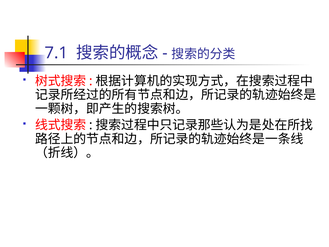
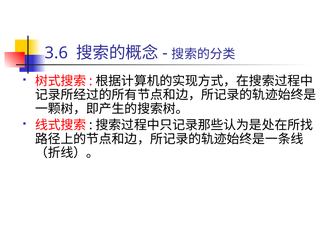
7.1: 7.1 -> 3.6 (56, 53)
